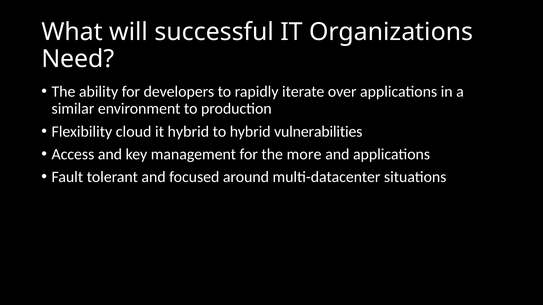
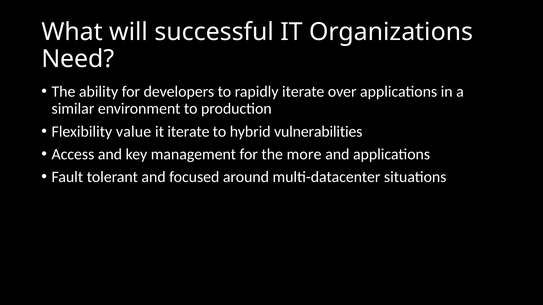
cloud: cloud -> value (134, 132)
it hybrid: hybrid -> iterate (188, 132)
